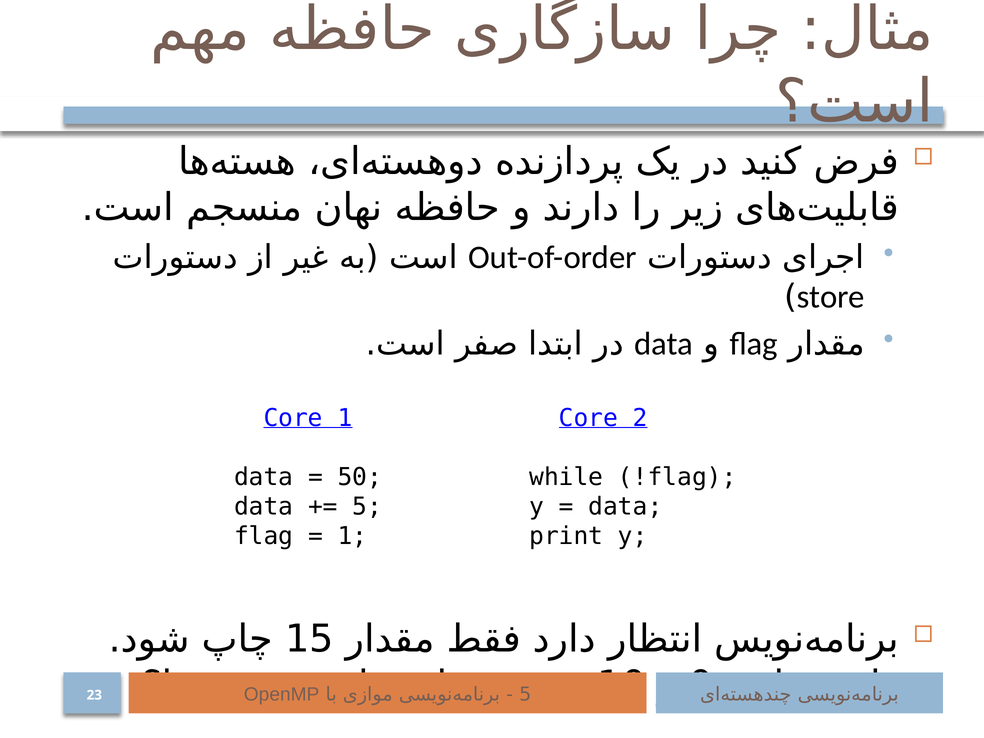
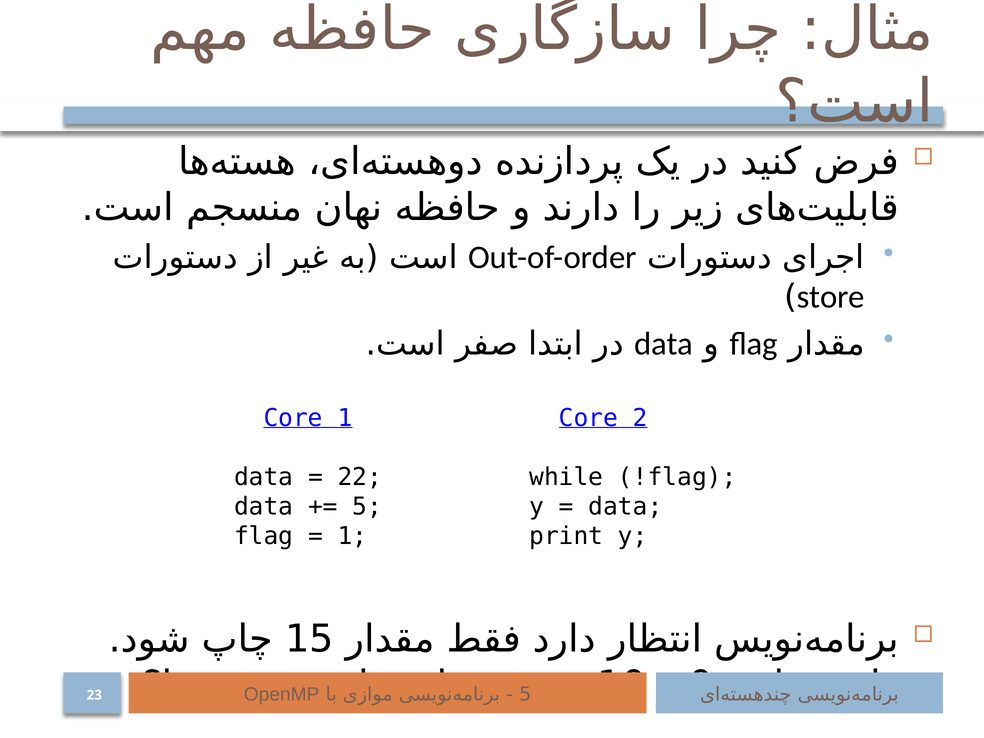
50: 50 -> 22 (360, 477)
